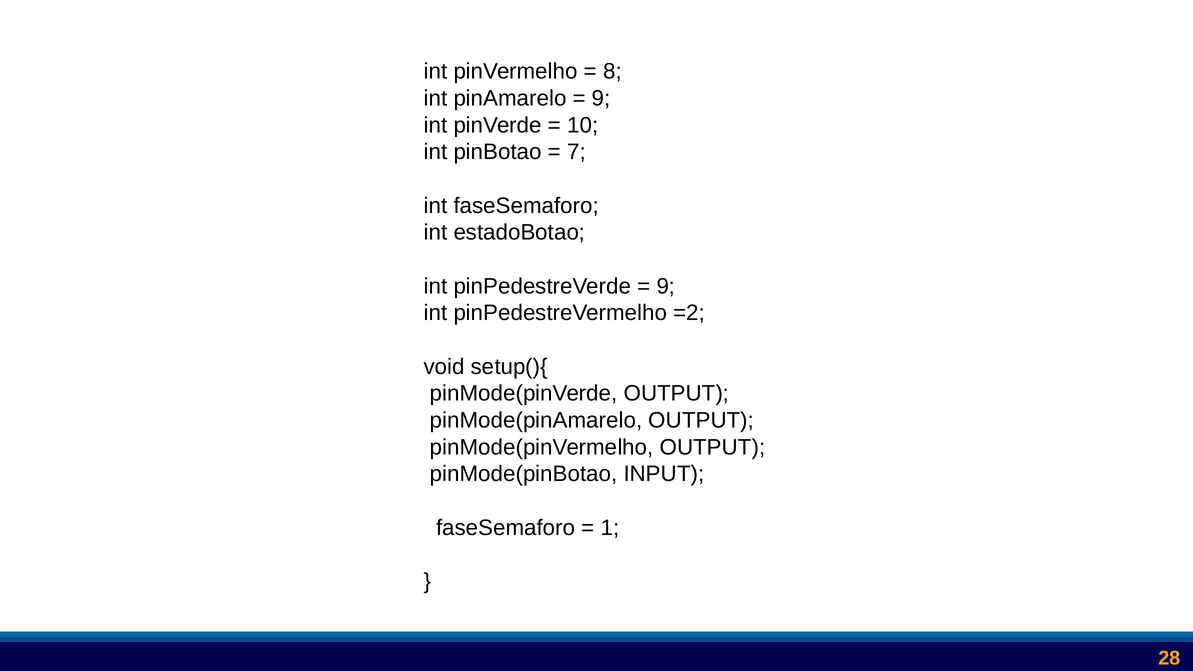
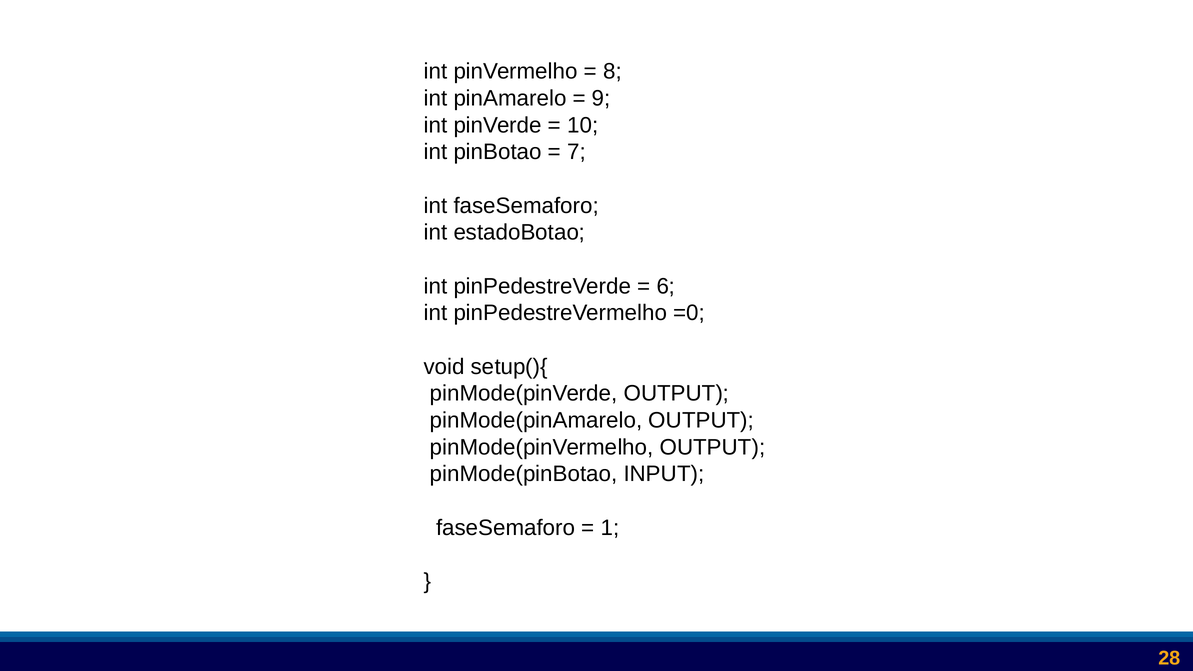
9: 9 -> 6 (666, 286)
=2: =2 -> =0 (689, 313)
